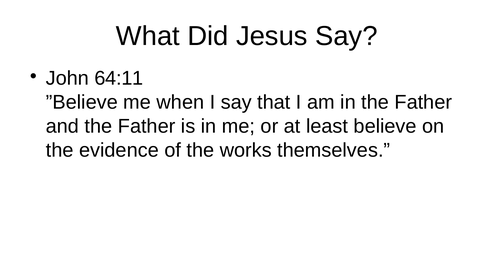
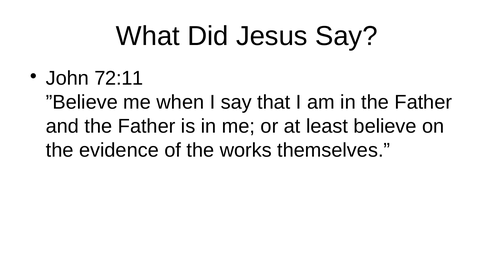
64:11: 64:11 -> 72:11 (119, 78)
